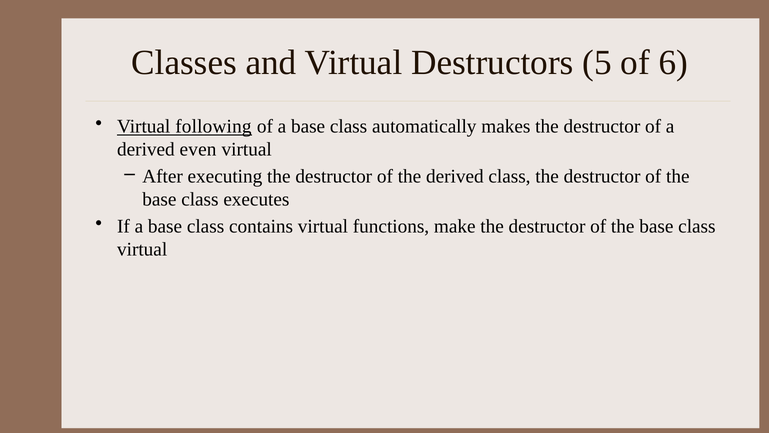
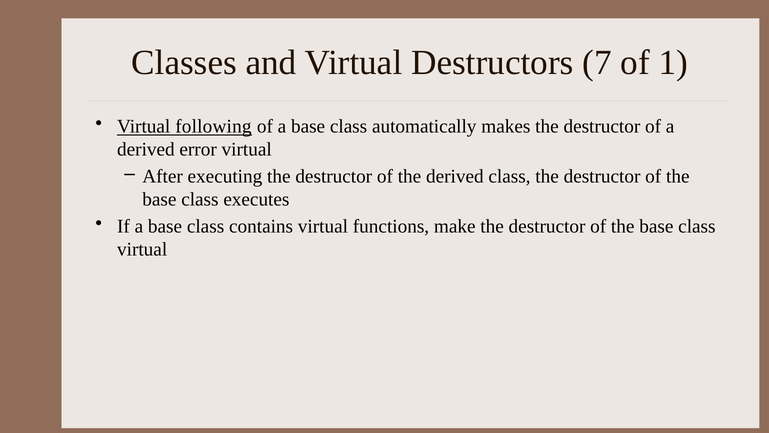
5: 5 -> 7 (597, 63)
6: 6 -> 1 (673, 63)
even: even -> error (198, 149)
